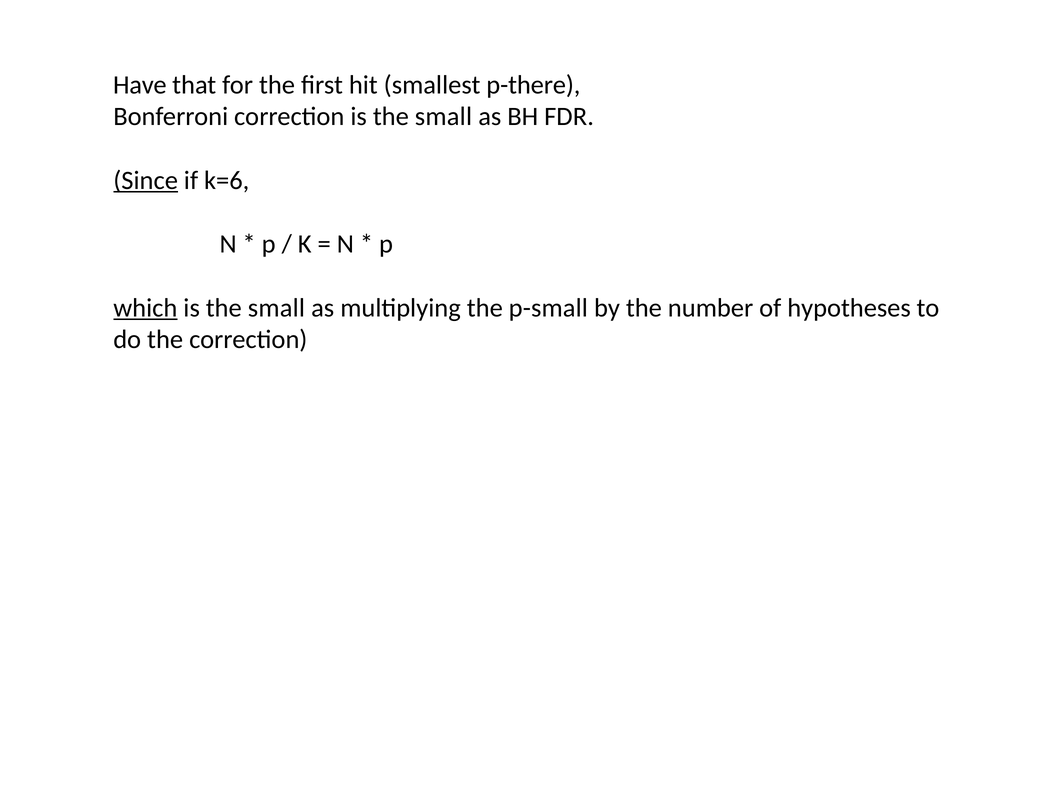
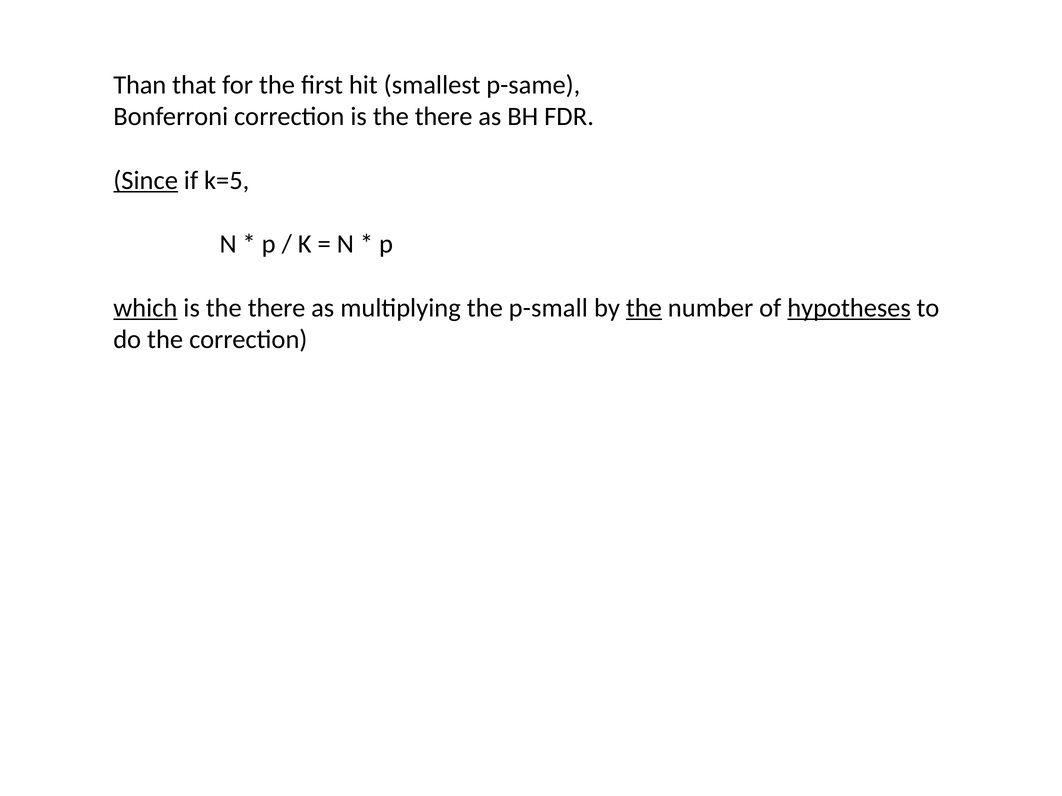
Have: Have -> Than (140, 85)
p-there: p-there -> p-same (533, 85)
correction is the small: small -> there (444, 117)
k=6: k=6 -> k=5 (227, 181)
small: small -> there (277, 308)
the underline: none -> present (644, 308)
hypotheses underline: none -> present (849, 308)
